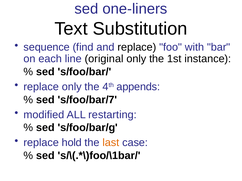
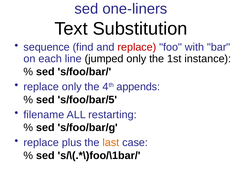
replace colour: black -> red (137, 47)
original: original -> jumped (104, 59)
s/foo/bar/7: s/foo/bar/7 -> s/foo/bar/5 (87, 100)
modified: modified -> filename (44, 115)
hold: hold -> plus (72, 143)
